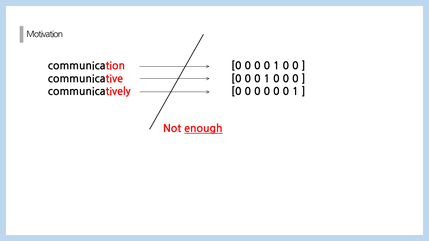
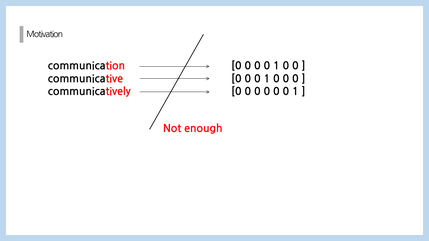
enough underline: present -> none (203, 129)
